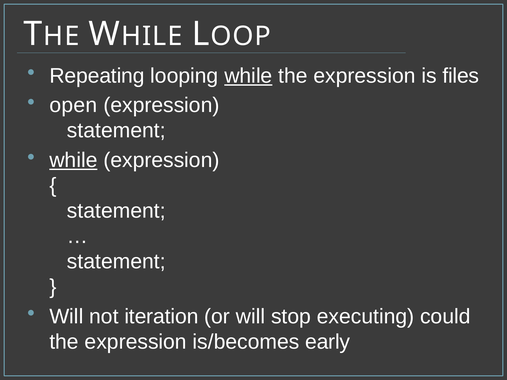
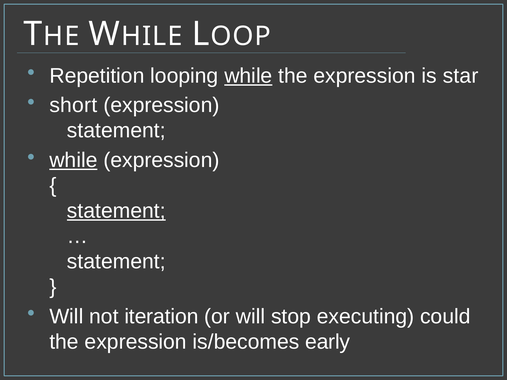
Repeating: Repeating -> Repetition (97, 76)
files: files -> star (461, 76)
open: open -> short (73, 105)
statement underline: none -> present (116, 211)
